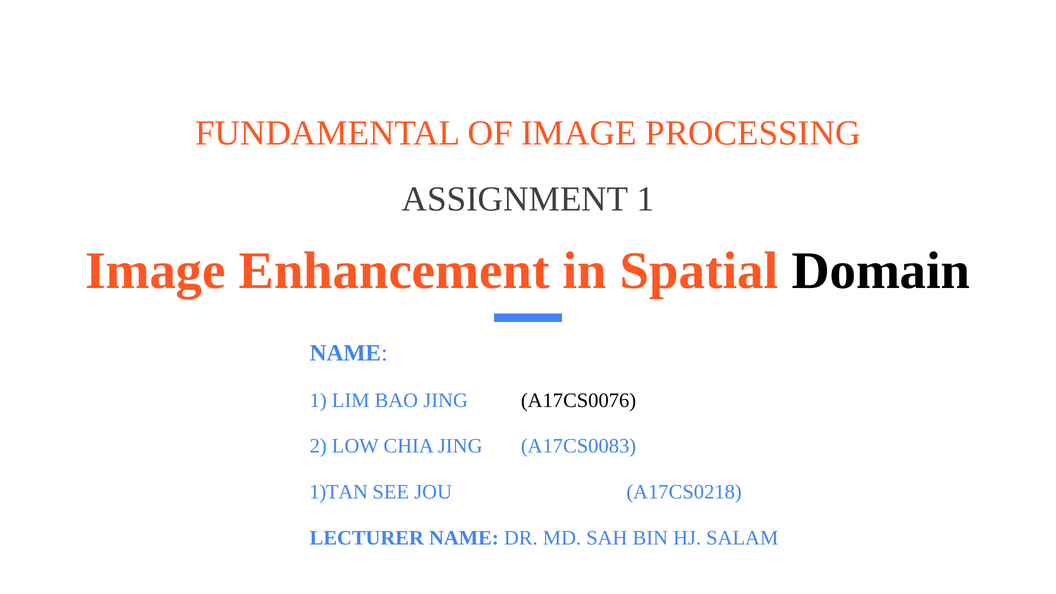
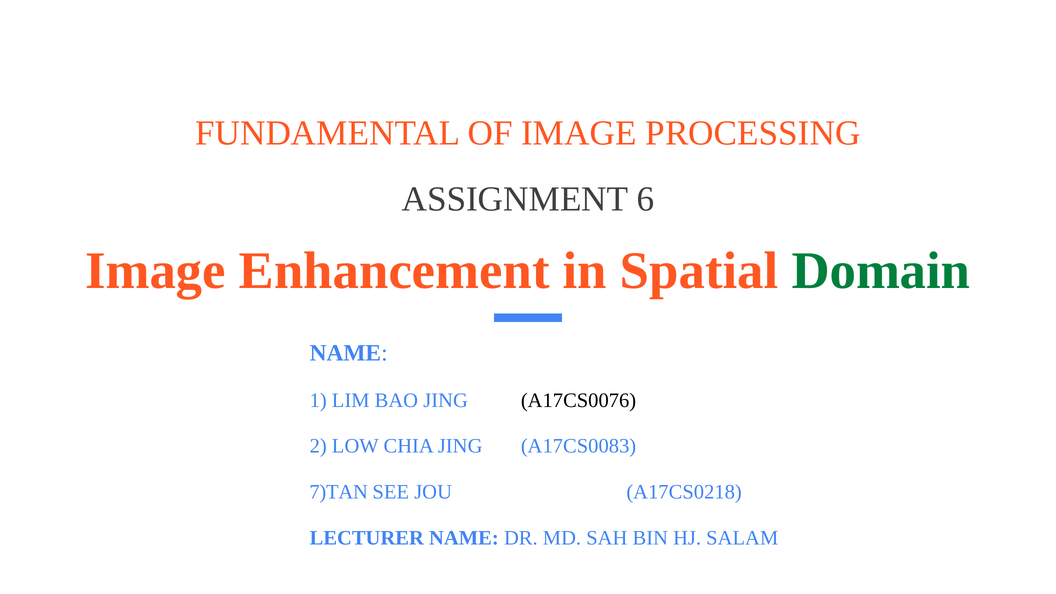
ASSIGNMENT 1: 1 -> 6 (645, 199)
Domain colour: black -> green (881, 271)
1)TAN: 1)TAN -> 7)TAN (339, 492)
